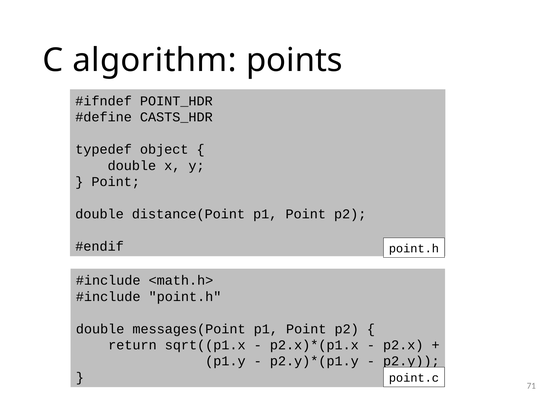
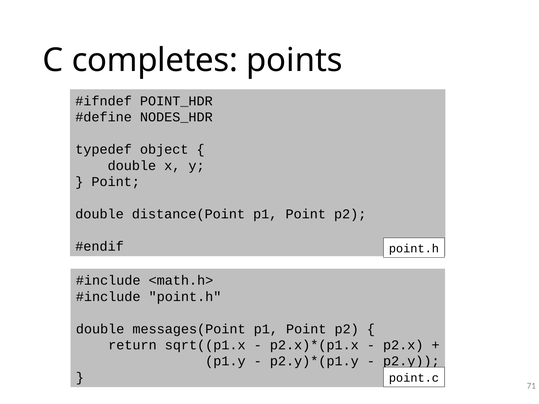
algorithm: algorithm -> completes (155, 60)
CASTS_HDR: CASTS_HDR -> NODES_HDR (176, 117)
